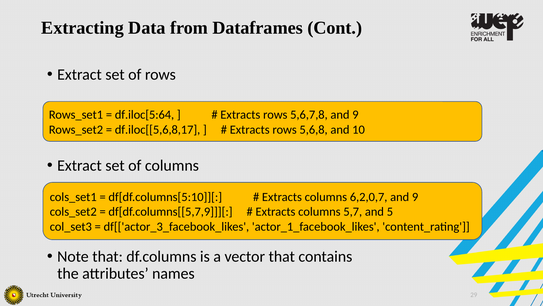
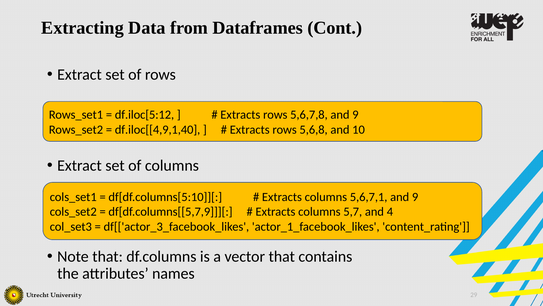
df.iloc[5:64: df.iloc[5:64 -> df.iloc[5:12 (144, 115)
df.iloc[[5,6,8,17: df.iloc[[5,6,8,17 -> df.iloc[[4,9,1,40 (158, 129)
6,2,0,7: 6,2,0,7 -> 5,6,7,1 (369, 197)
5: 5 -> 4 (390, 211)
